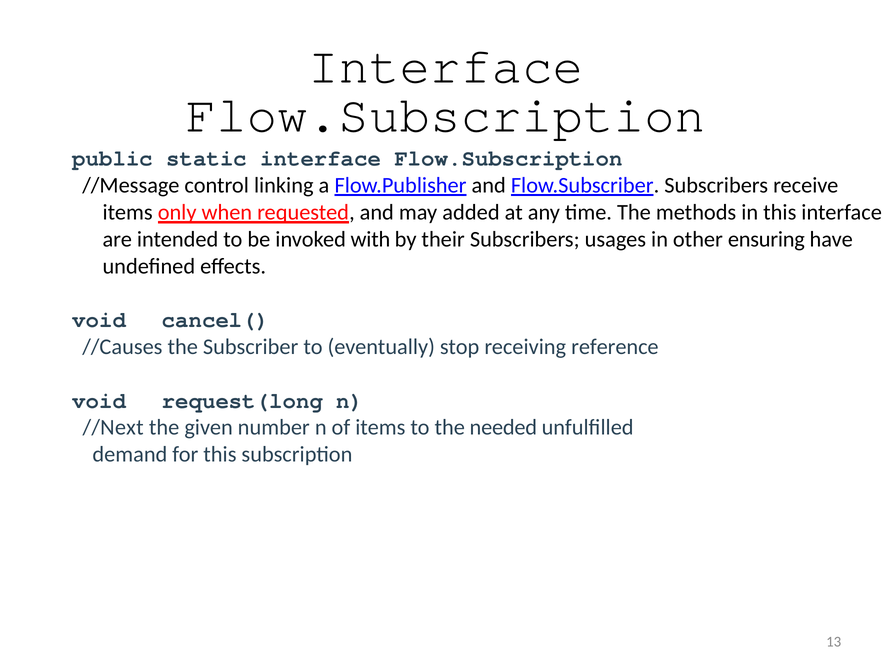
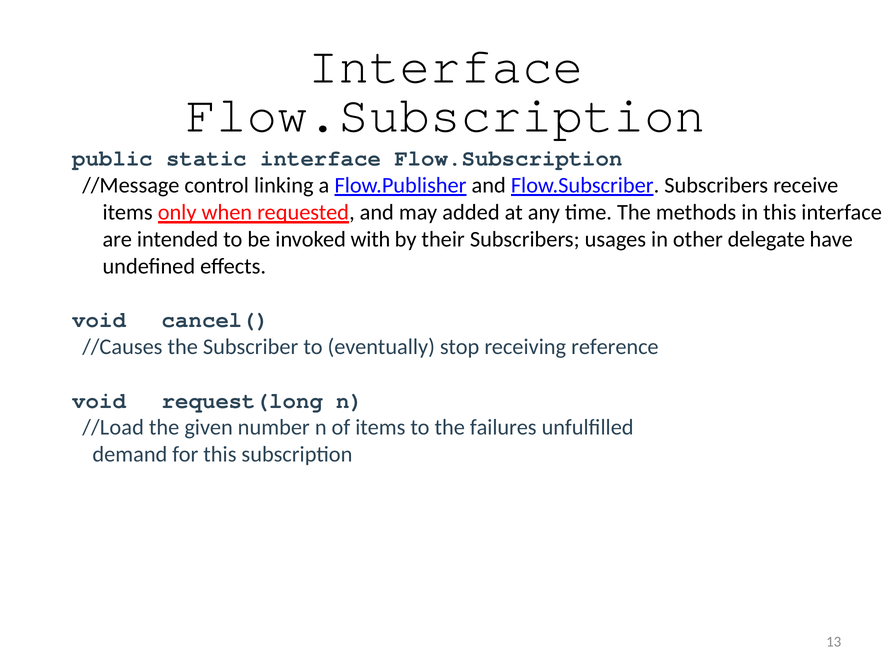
ensuring: ensuring -> delegate (766, 239)
//Next: //Next -> //Load (113, 427)
needed: needed -> failures (503, 427)
